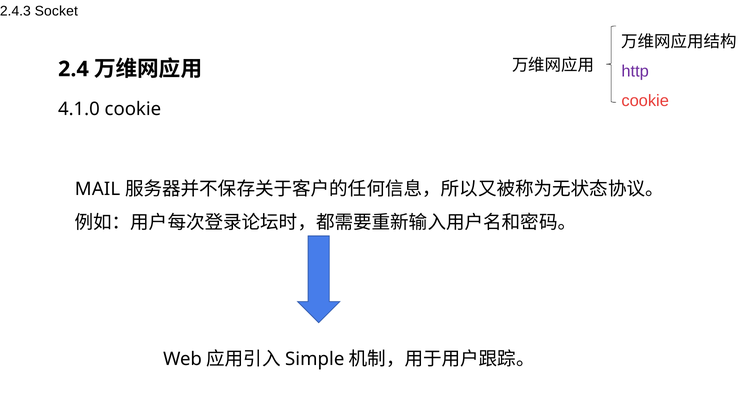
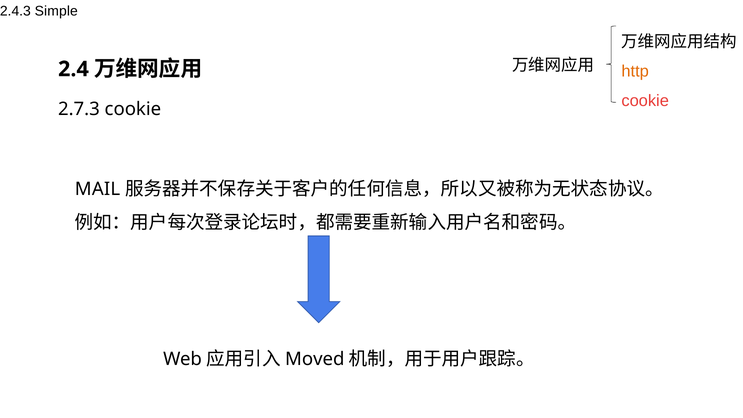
Socket: Socket -> Simple (56, 11)
http colour: purple -> orange (635, 71)
4.1.0: 4.1.0 -> 2.7.3 (79, 109)
Simple: Simple -> Moved (315, 359)
